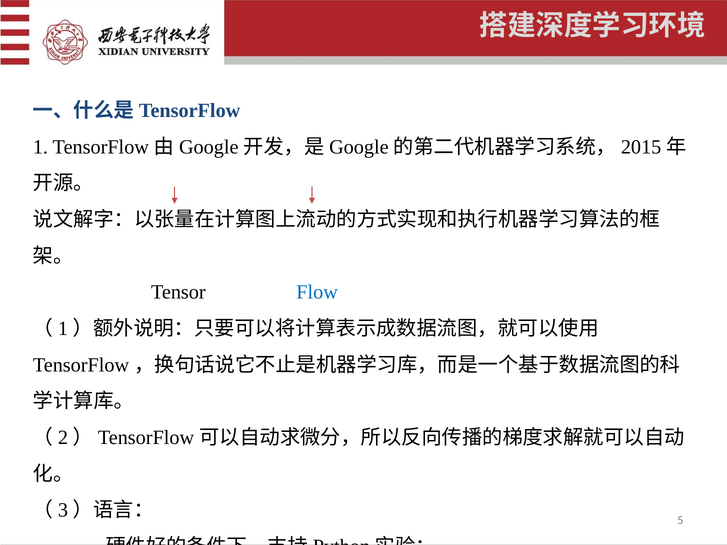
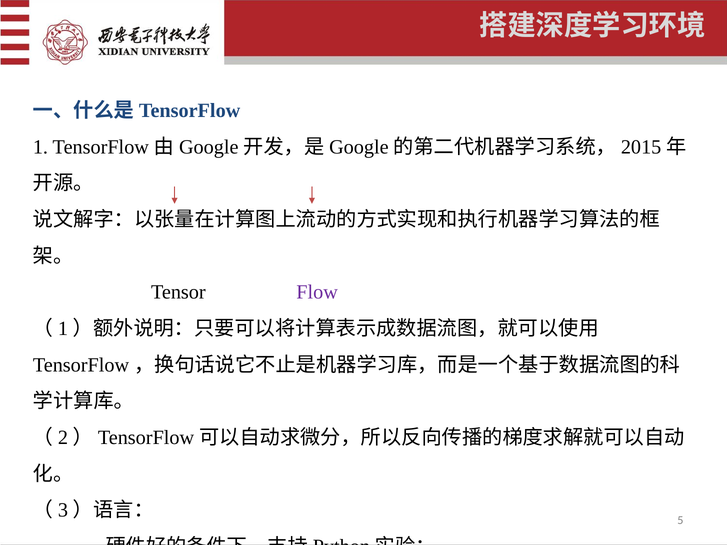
Flow colour: blue -> purple (317, 292)
